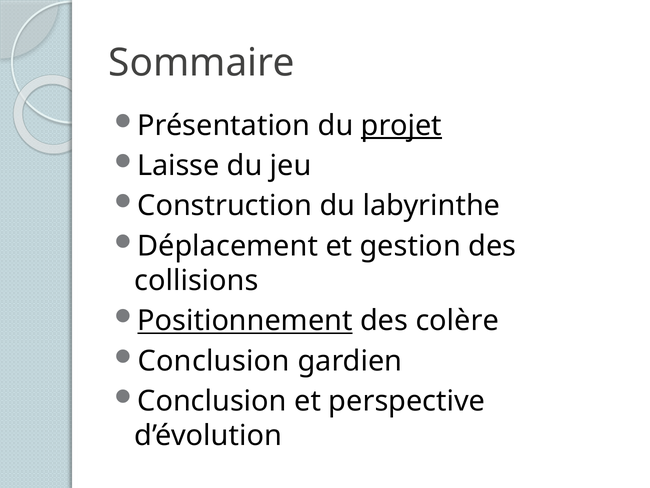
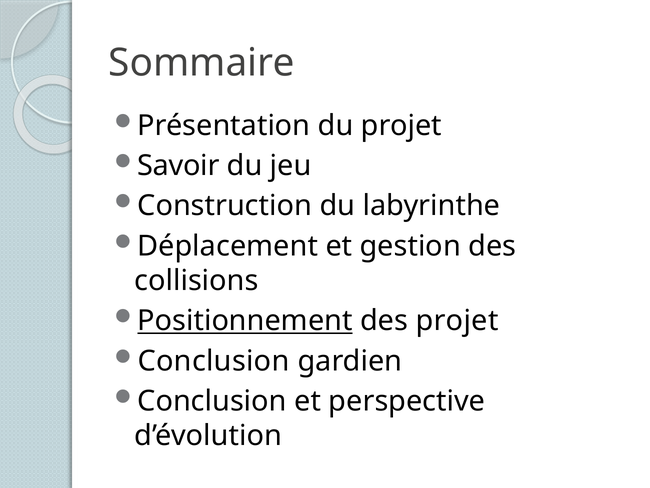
projet underline: present -> none (401, 125)
Laisse: Laisse -> Savoir (178, 166)
des colère: colère -> projet (457, 321)
